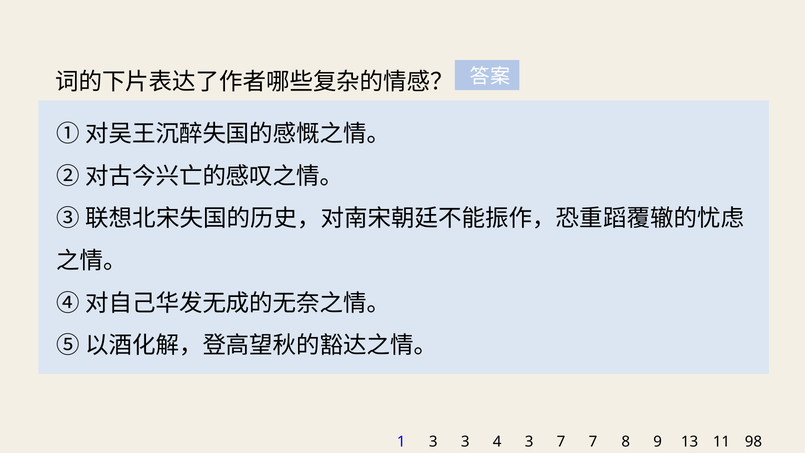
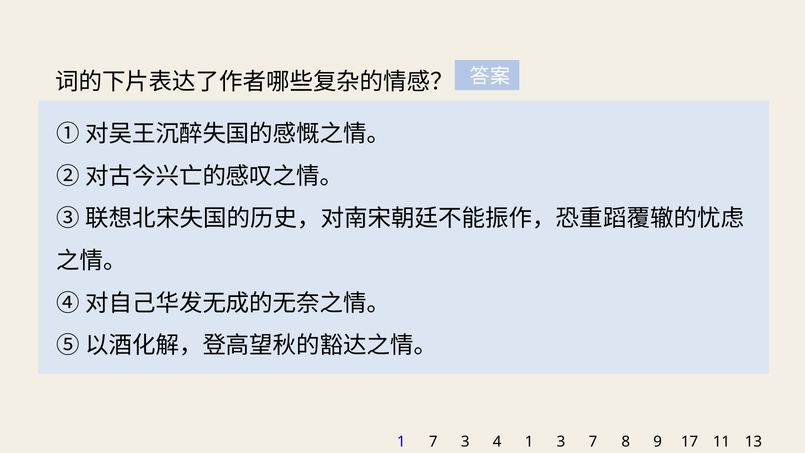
1 3: 3 -> 7 (433, 441)
4 3: 3 -> 1 (529, 441)
3 7: 7 -> 3 (561, 441)
13: 13 -> 17 (690, 441)
98: 98 -> 13 (753, 441)
